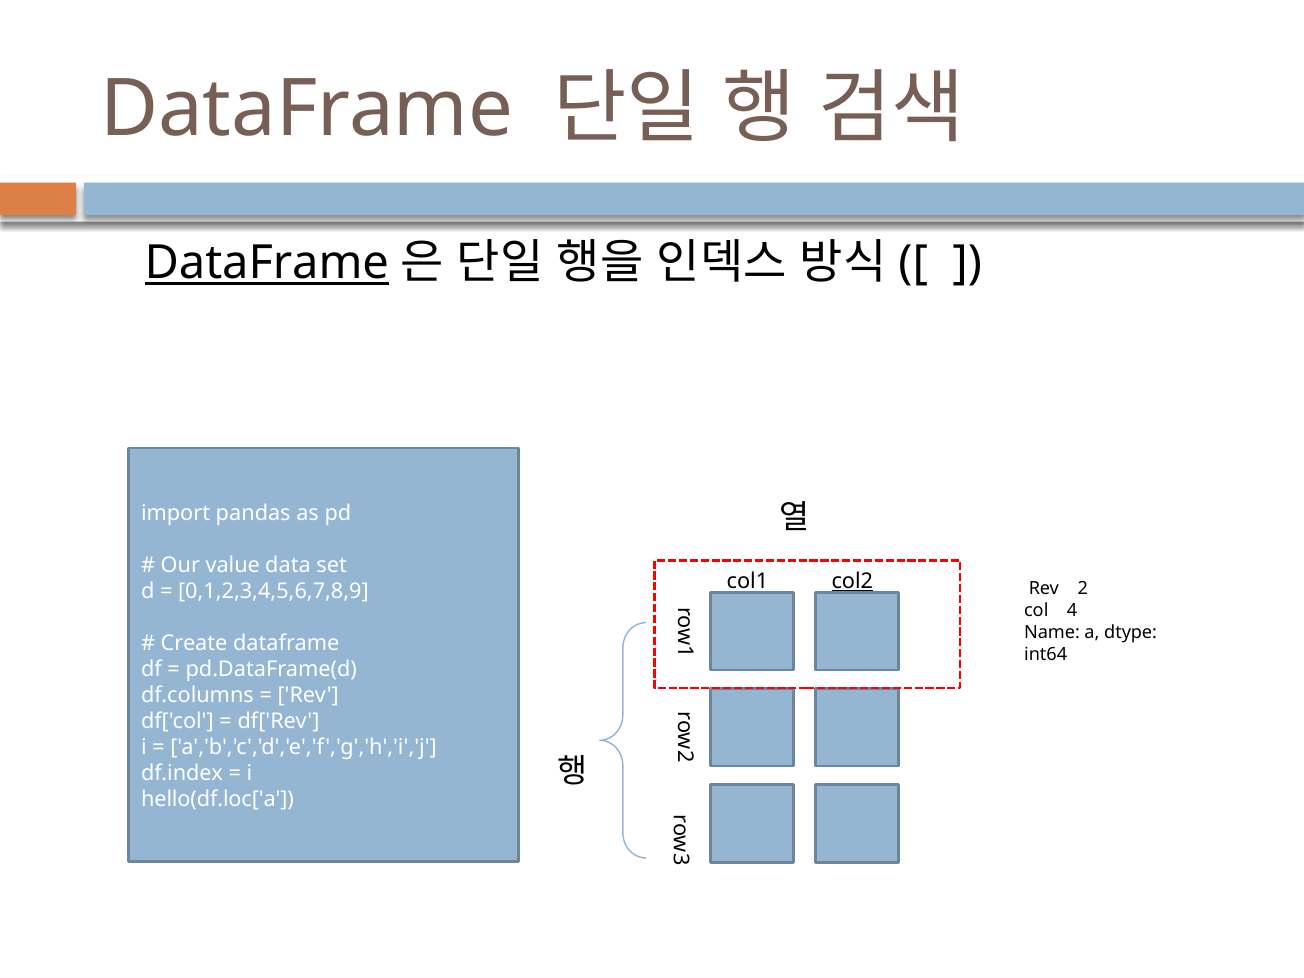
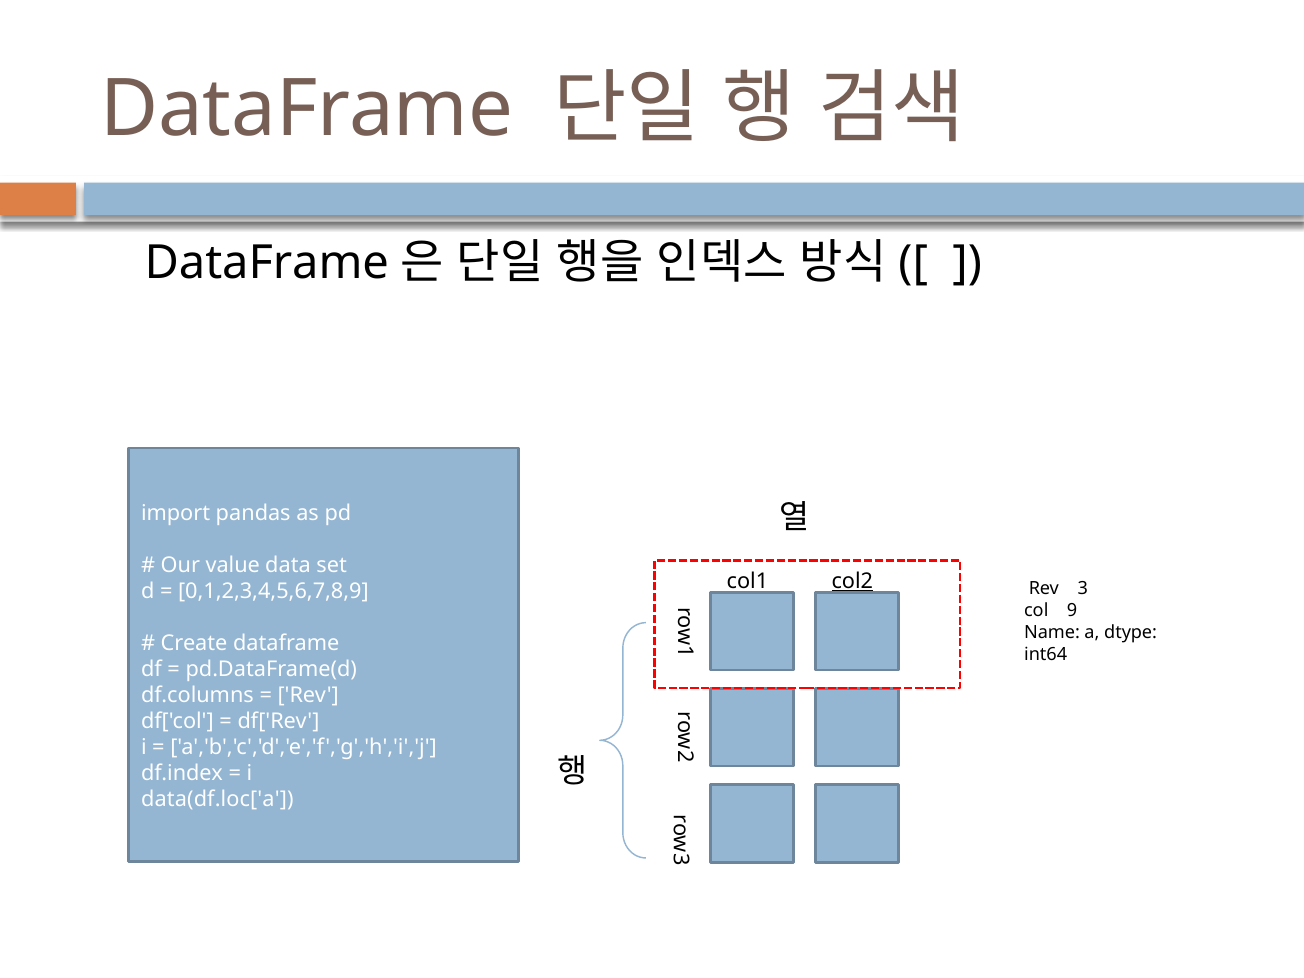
DataFrame underline: present -> none (267, 263)
Rev 2: 2 -> 3 (1083, 589)
4: 4 -> 9 (1072, 611)
hello(df.loc['a: hello(df.loc['a -> data(df.loc['a (217, 800)
